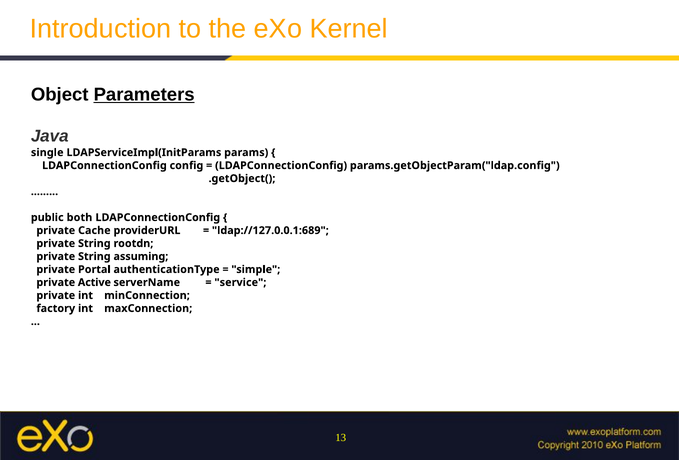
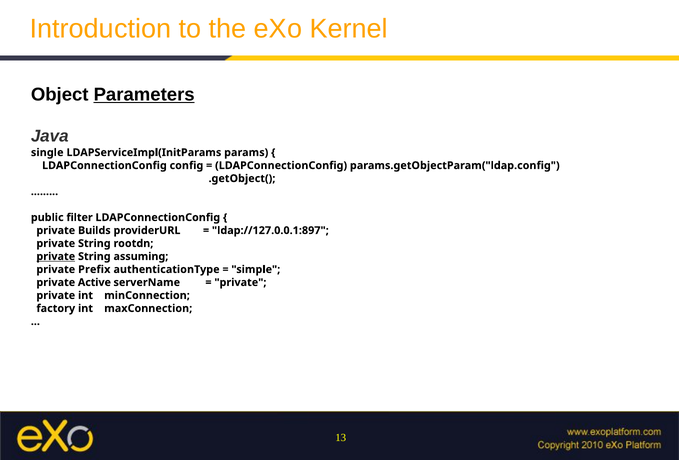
both: both -> filter (80, 217)
Cache: Cache -> Builds (94, 230)
ldap://127.0.0.1:689: ldap://127.0.0.1:689 -> ldap://127.0.0.1:897 (270, 230)
private underline: none -> present (56, 256)
Portal: Portal -> Prefix (94, 269)
service: service -> private (240, 282)
